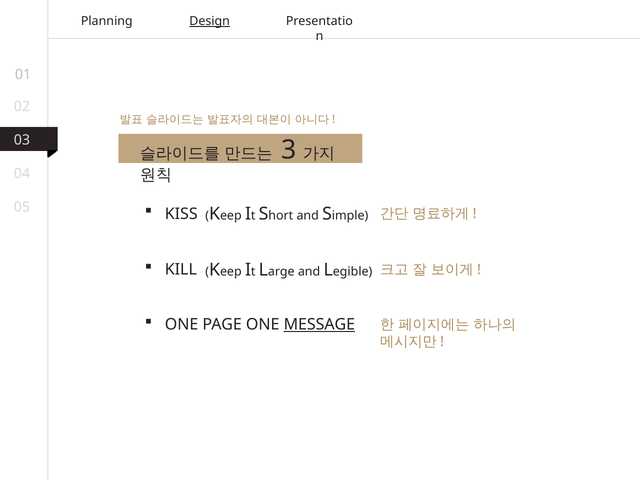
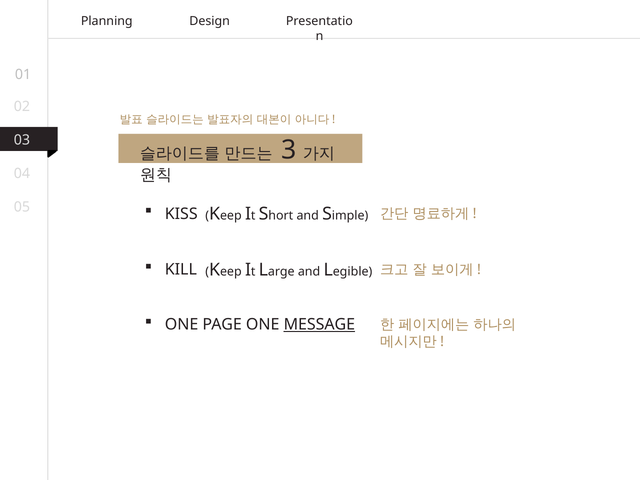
Design underline: present -> none (210, 21)
